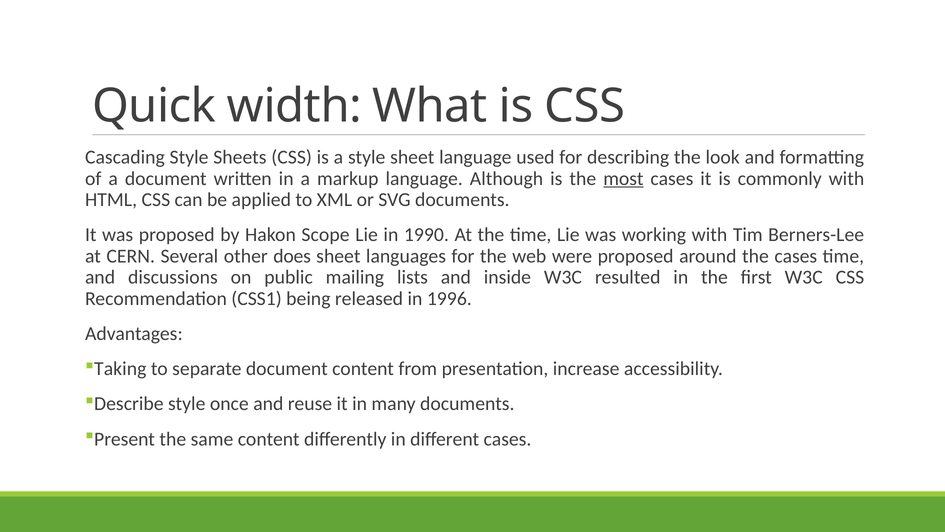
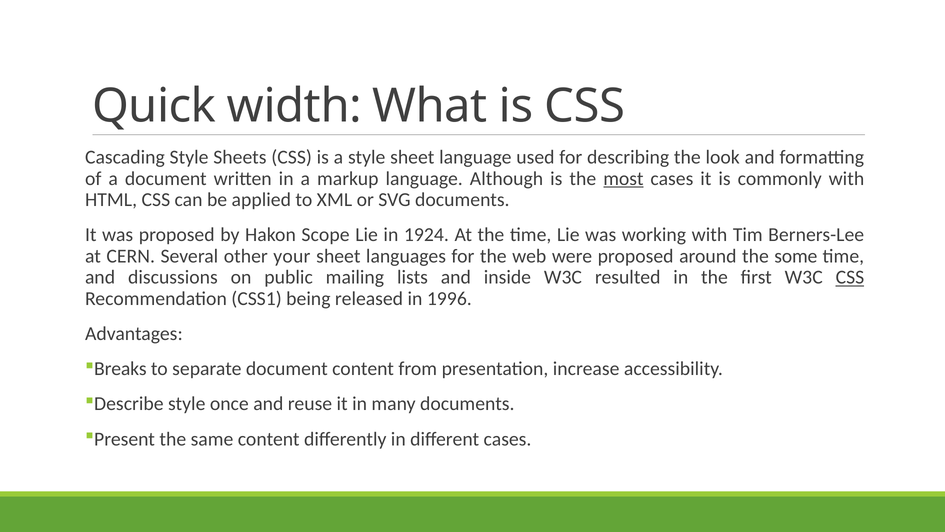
1990: 1990 -> 1924 (426, 235)
does: does -> your (292, 256)
the cases: cases -> some (796, 256)
CSS underline: none -> present (850, 277)
Taking: Taking -> Breaks (120, 369)
